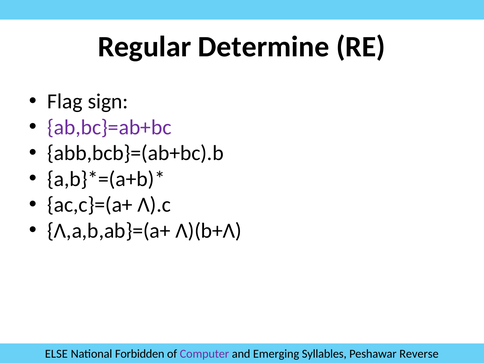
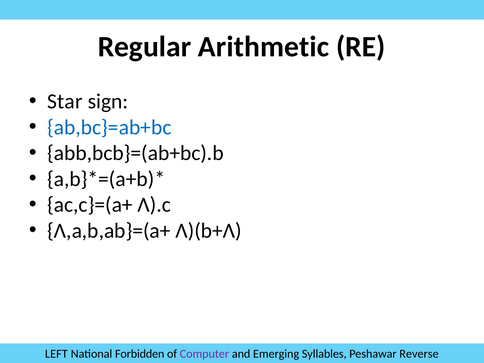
Determine: Determine -> Arithmetic (264, 47)
Flag: Flag -> Star (65, 101)
ab,bc}=ab+bc colour: purple -> blue (109, 127)
ELSE: ELSE -> LEFT (56, 354)
